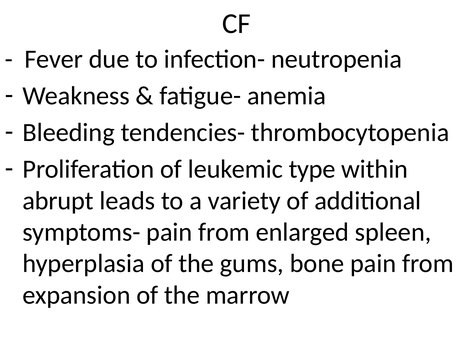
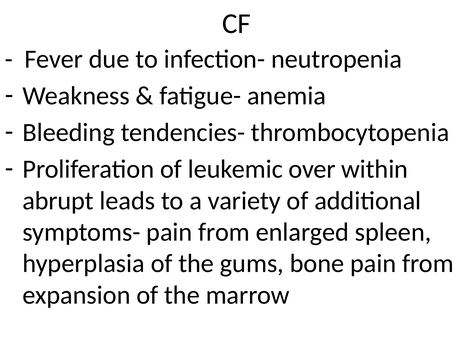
type: type -> over (312, 170)
